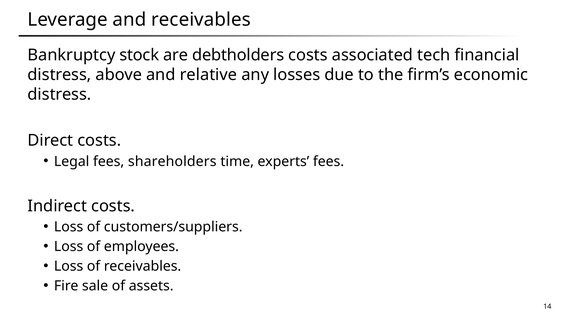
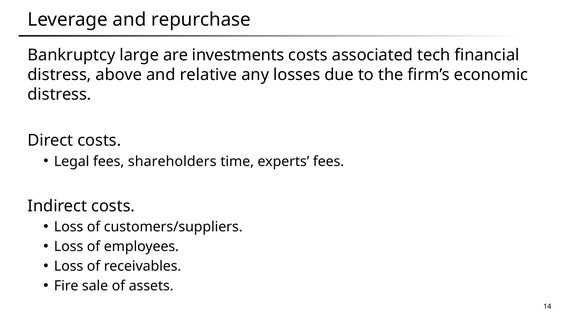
and receivables: receivables -> repurchase (201, 20)
stock: stock -> large (139, 55)
debtholders: debtholders -> investments (238, 55)
